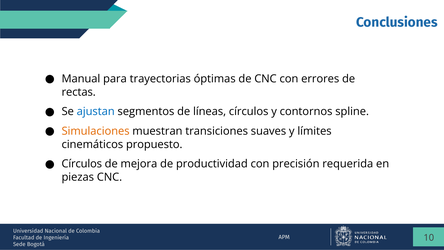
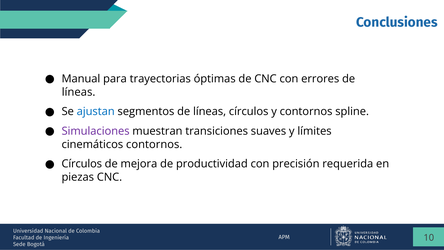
rectas: rectas -> líneas (79, 92)
Simulaciones colour: orange -> purple (96, 131)
cinemáticos propuesto: propuesto -> contornos (154, 144)
